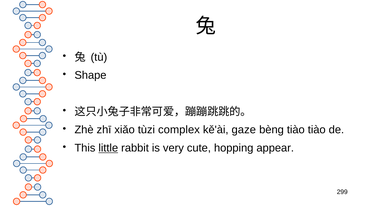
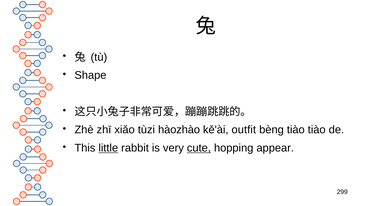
complex: complex -> hàozhào (179, 130)
gaze: gaze -> outfit (244, 130)
cute underline: none -> present (199, 148)
